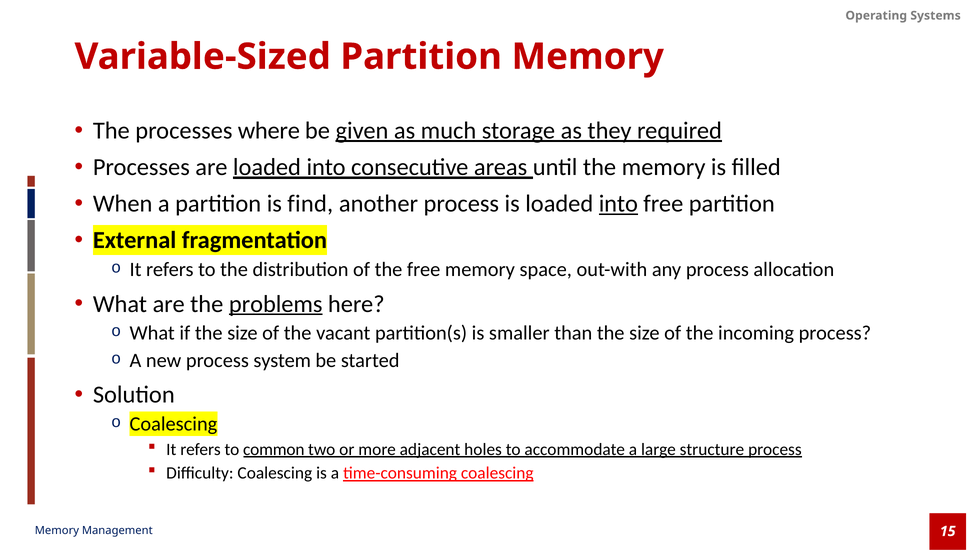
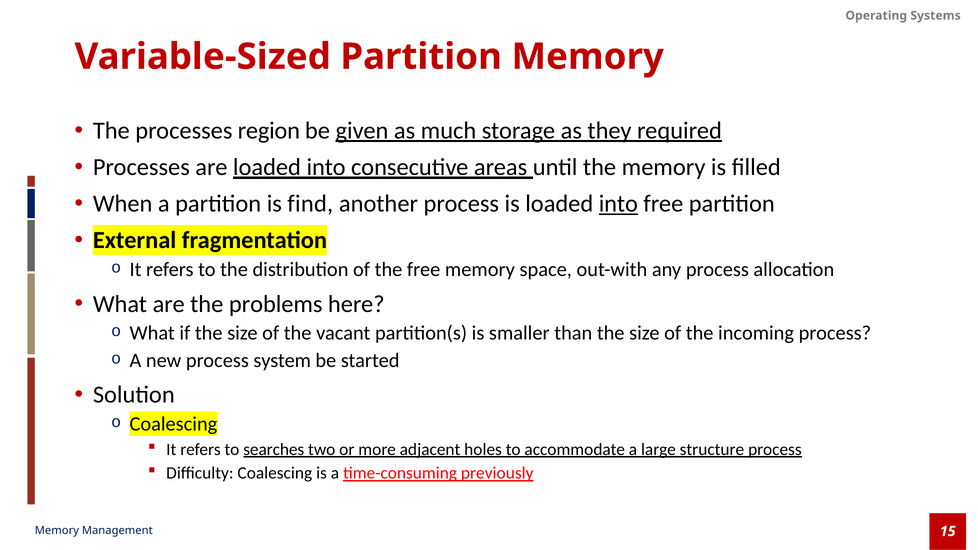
where: where -> region (269, 131)
problems underline: present -> none (276, 304)
common: common -> searches (274, 450)
time-consuming coalescing: coalescing -> previously (497, 473)
